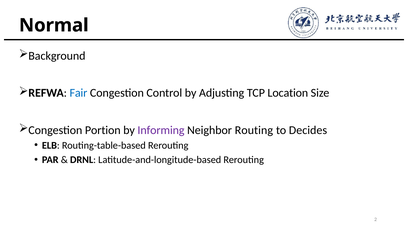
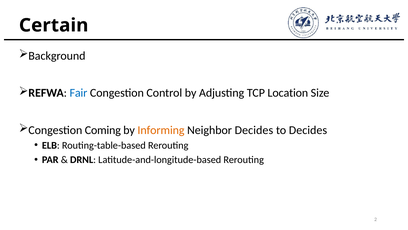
Normal: Normal -> Certain (54, 25)
Portion: Portion -> Coming (103, 130)
Informing colour: purple -> orange (161, 130)
Neighbor Routing: Routing -> Decides (254, 130)
